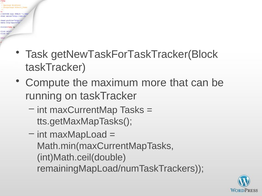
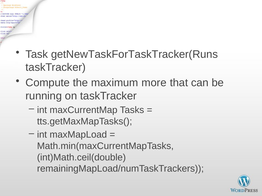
getNewTaskForTaskTracker(Block: getNewTaskForTaskTracker(Block -> getNewTaskForTaskTracker(Runs (134, 54)
